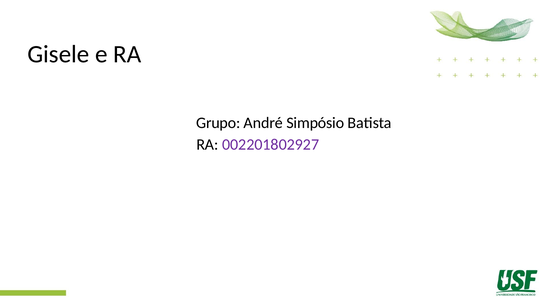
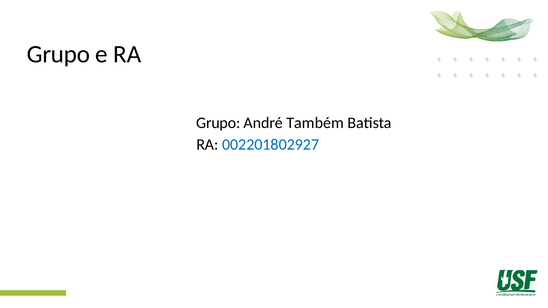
Gisele: Gisele -> Grupo (58, 54)
Simpósio: Simpósio -> Também (315, 123)
002201802927 colour: purple -> blue (271, 145)
